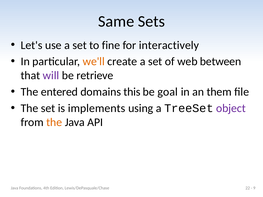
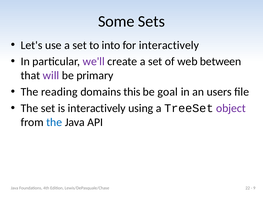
Same: Same -> Some (116, 21)
fine: fine -> into (111, 45)
we'll colour: orange -> purple (94, 62)
retrieve: retrieve -> primary (95, 76)
entered: entered -> reading (59, 92)
them: them -> users (219, 92)
is implements: implements -> interactively (97, 108)
the colour: orange -> blue (54, 122)
